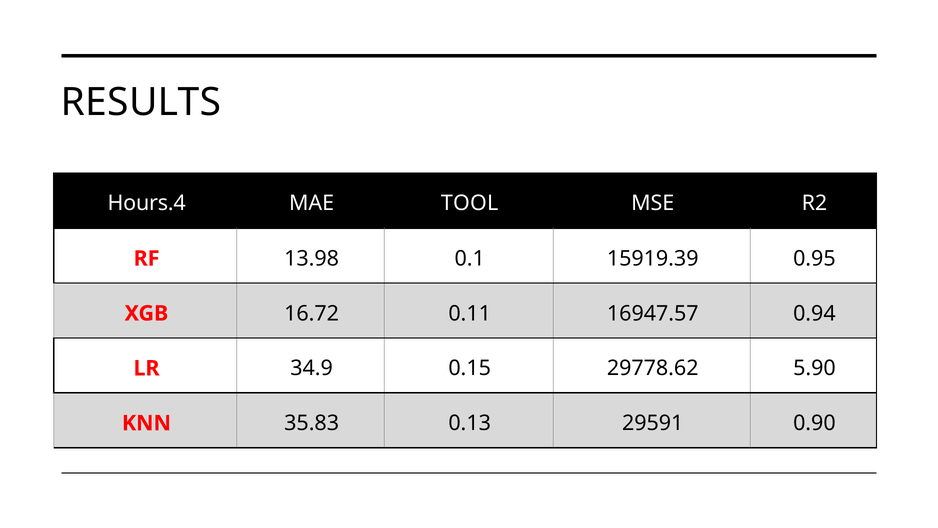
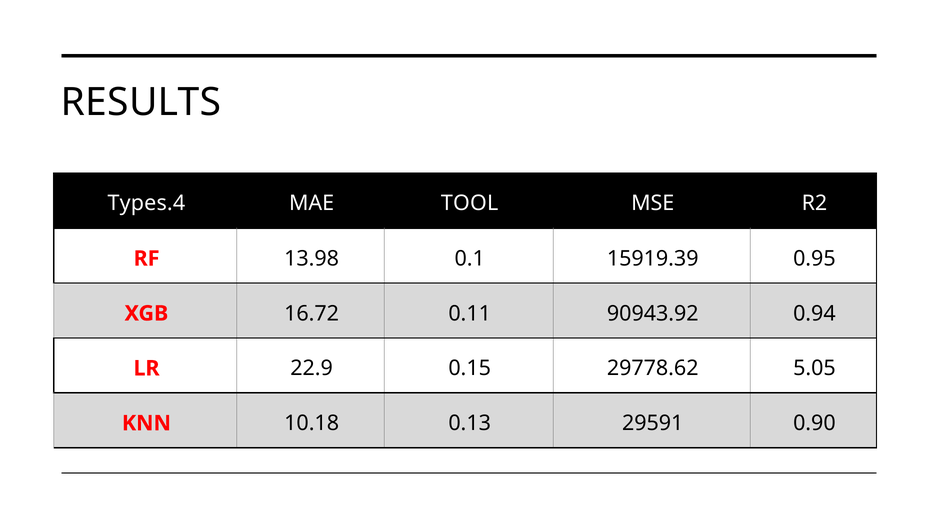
Hours.4: Hours.4 -> Types.4 (146, 203)
16947.57: 16947.57 -> 90943.92 (653, 313)
34.9: 34.9 -> 22.9 (312, 368)
5.90: 5.90 -> 5.05 (814, 368)
35.83: 35.83 -> 10.18 (312, 423)
